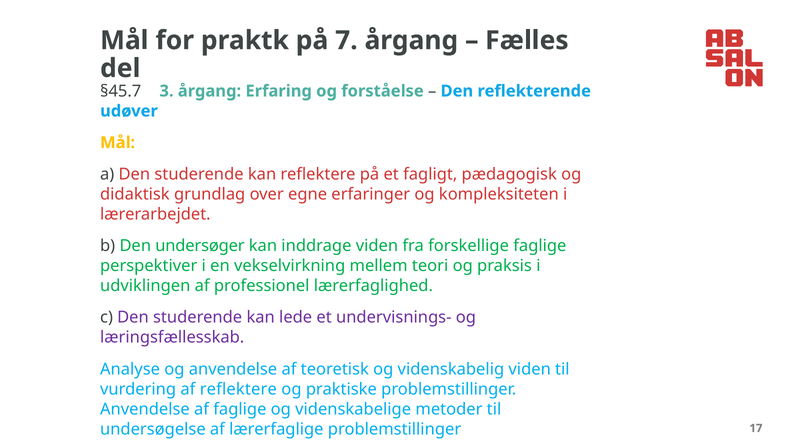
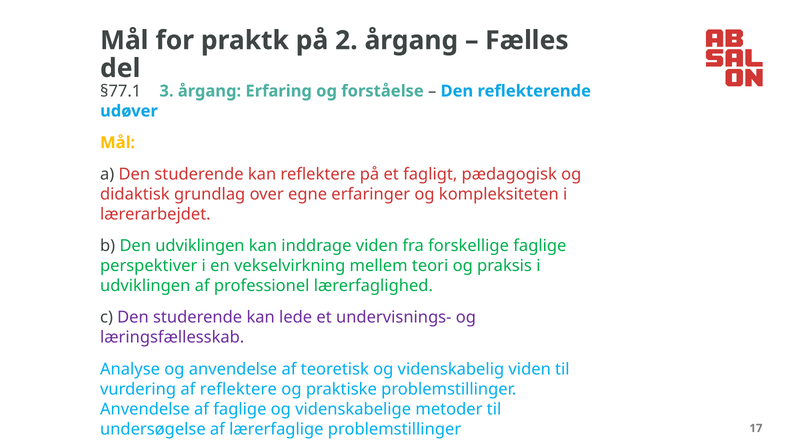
7: 7 -> 2 (346, 40)
§45.7: §45.7 -> §77.1 (121, 91)
Den undersøger: undersøger -> udviklingen (200, 246)
